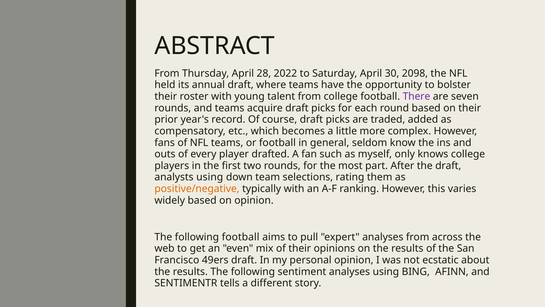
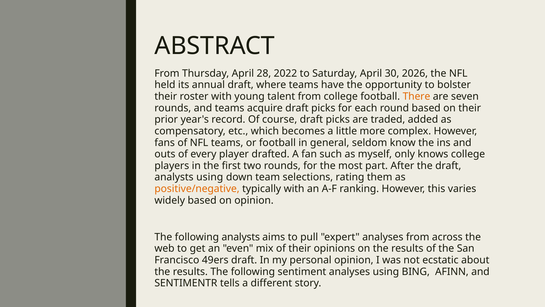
2098: 2098 -> 2026 (415, 73)
There colour: purple -> orange (416, 96)
following football: football -> analysts (241, 237)
